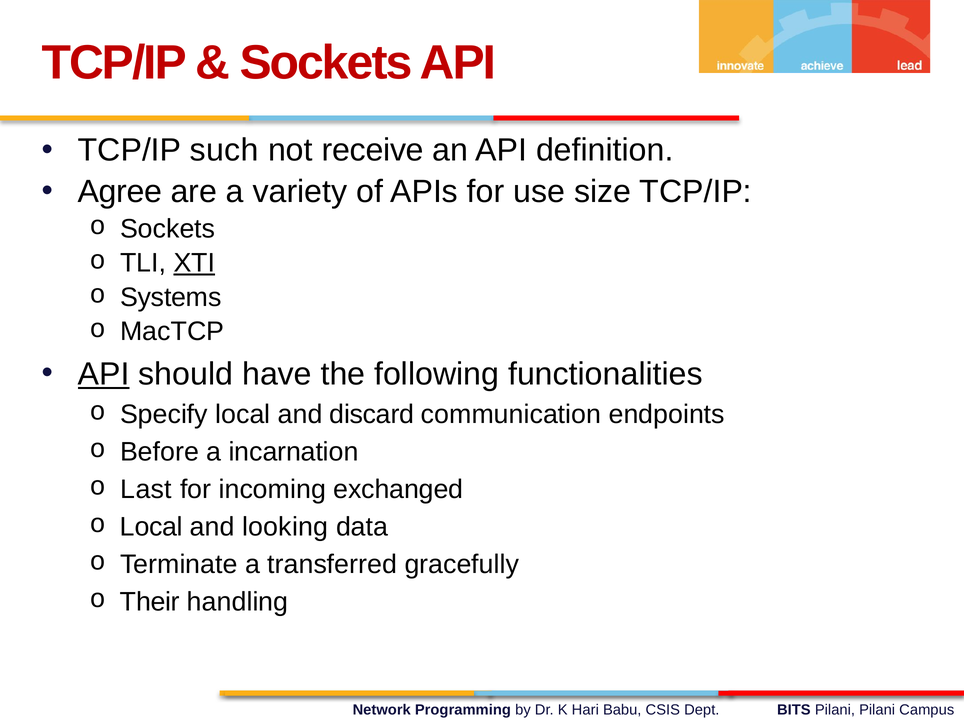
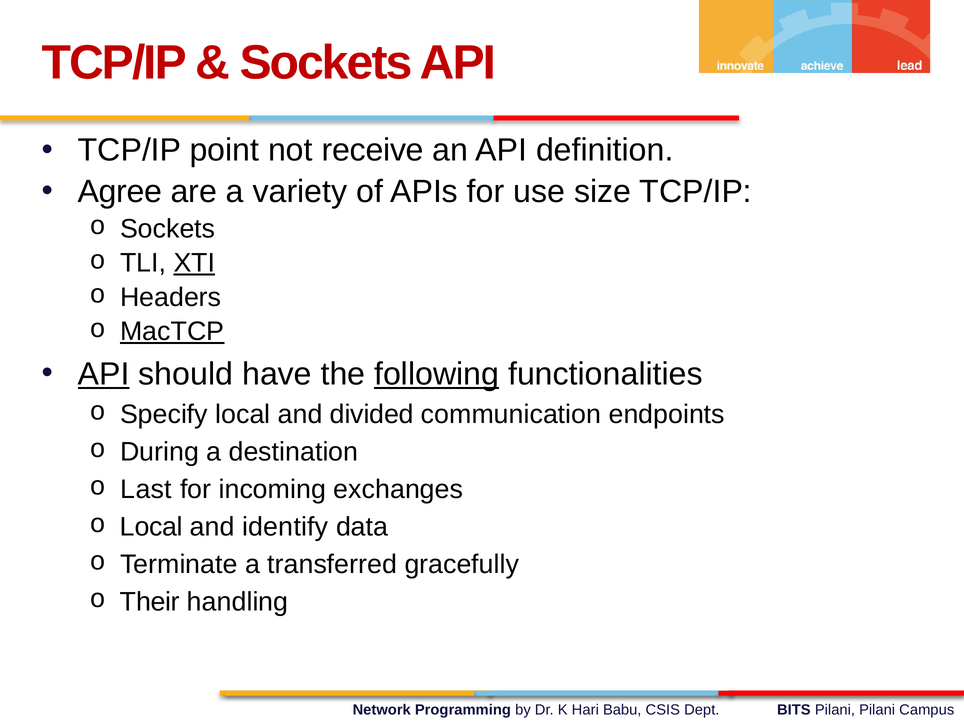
such: such -> point (224, 150)
Systems: Systems -> Headers (171, 297)
MacTCP underline: none -> present (172, 331)
following underline: none -> present (437, 374)
discard: discard -> divided (372, 414)
Before: Before -> During (159, 452)
incarnation: incarnation -> destination (293, 452)
exchanged: exchanged -> exchanges (398, 489)
looking: looking -> identify (285, 527)
